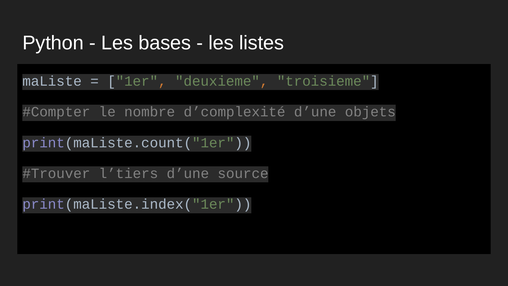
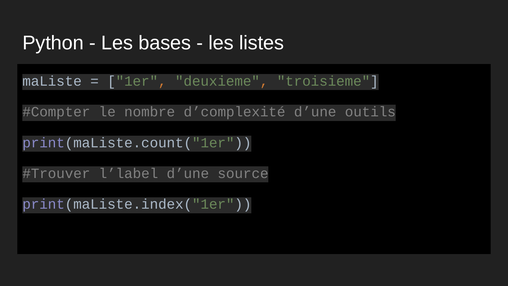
objets: objets -> outils (370, 112)
l’tiers: l’tiers -> l’label (128, 173)
